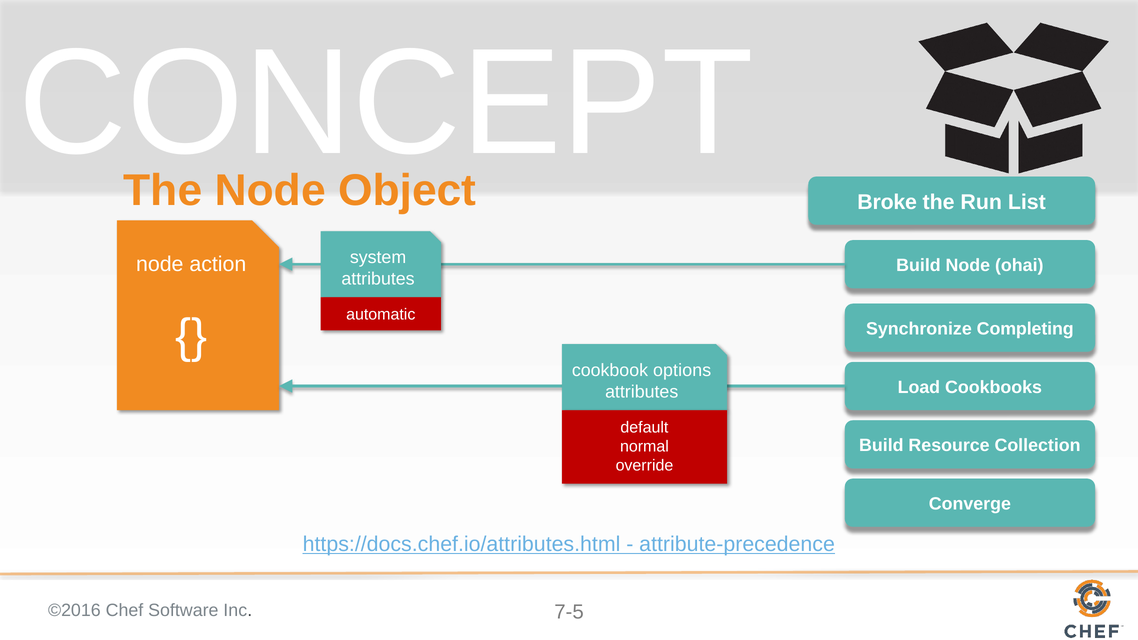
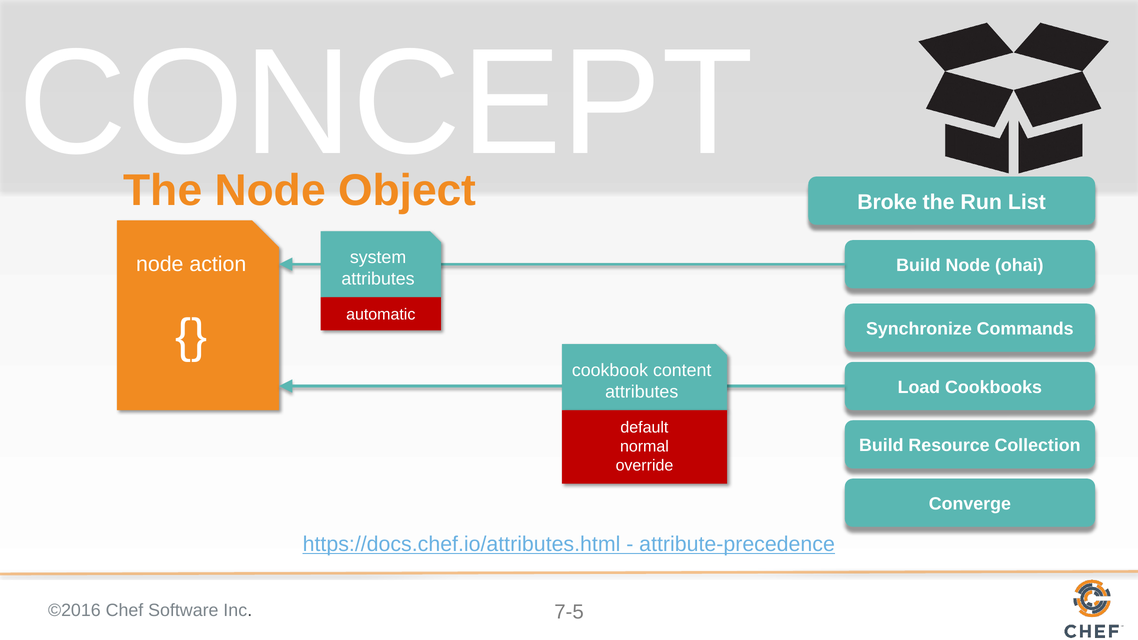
Completing: Completing -> Commands (1025, 329)
options: options -> content (682, 371)
